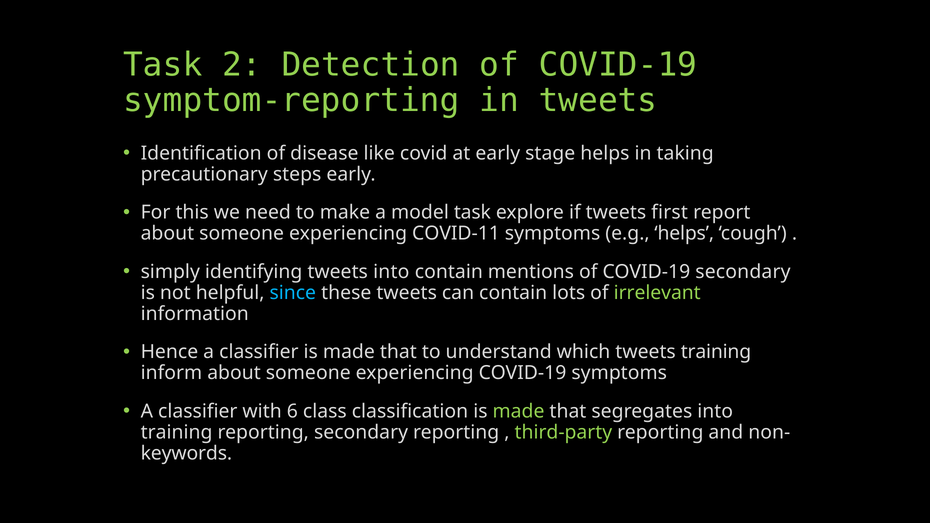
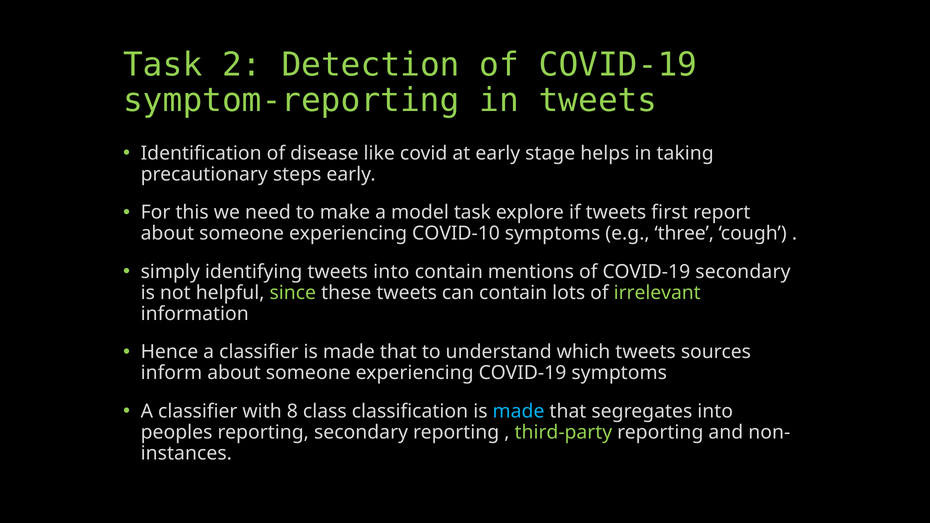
COVID-11: COVID-11 -> COVID-10 (456, 234)
e.g helps: helps -> three (684, 234)
since colour: light blue -> light green (293, 293)
tweets training: training -> sources (716, 352)
6: 6 -> 8 (292, 411)
made colour: light green -> light blue (519, 411)
training: training -> peoples (177, 432)
keywords: keywords -> instances (186, 453)
